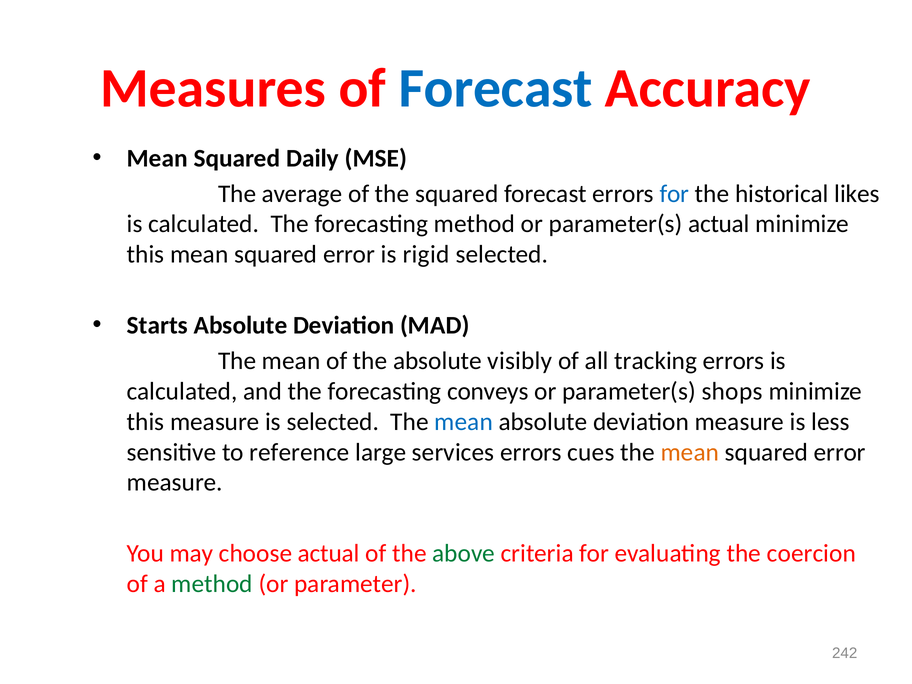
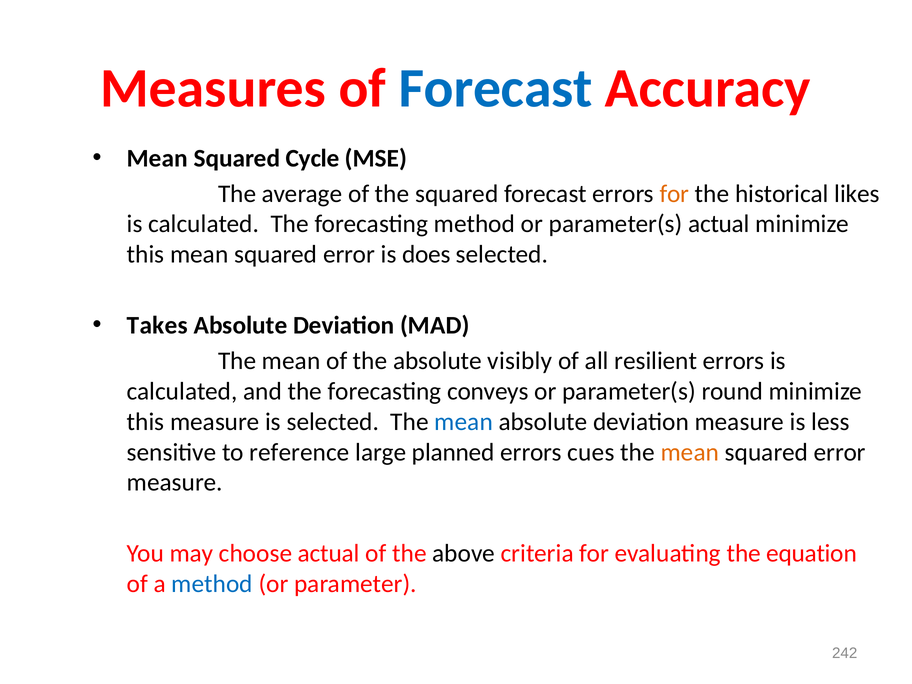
Daily: Daily -> Cycle (313, 158)
for colour: blue -> orange (674, 194)
rigid: rigid -> does (426, 254)
Starts: Starts -> Takes (157, 325)
tracking: tracking -> resilient (656, 361)
shops: shops -> round (732, 391)
services: services -> planned (453, 452)
above colour: green -> black (464, 554)
coercion: coercion -> equation (812, 554)
method colour: green -> blue (212, 584)
